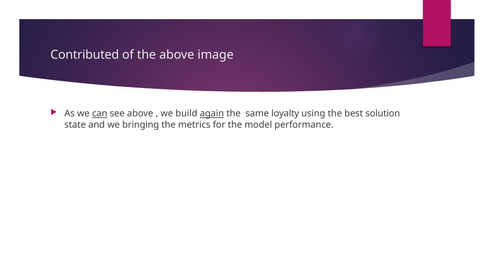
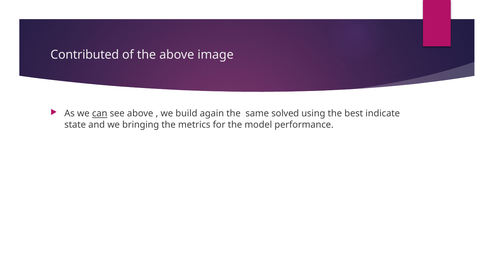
again underline: present -> none (212, 114)
loyalty: loyalty -> solved (285, 114)
solution: solution -> indicate (383, 114)
